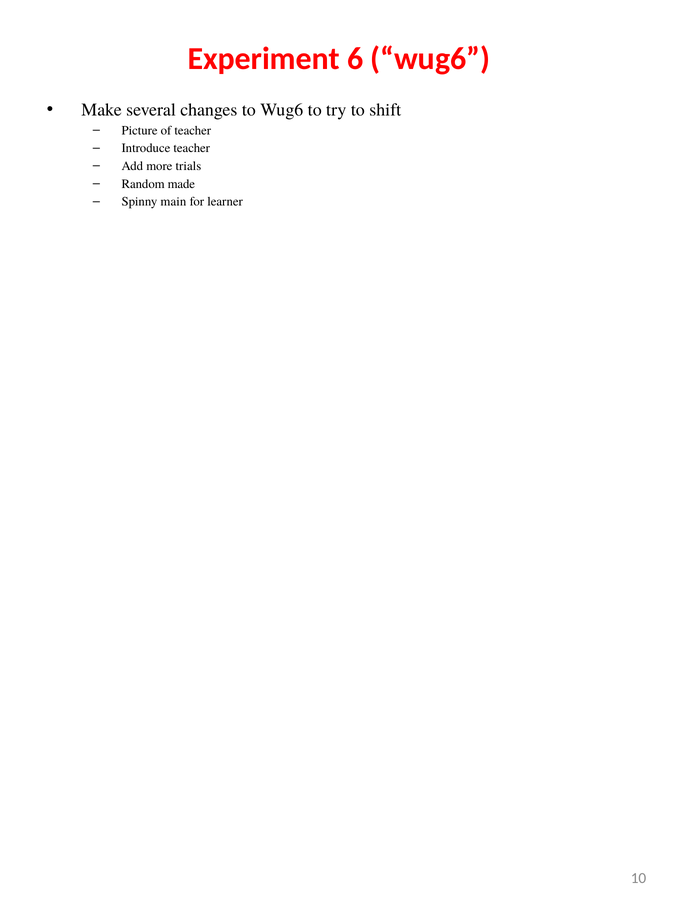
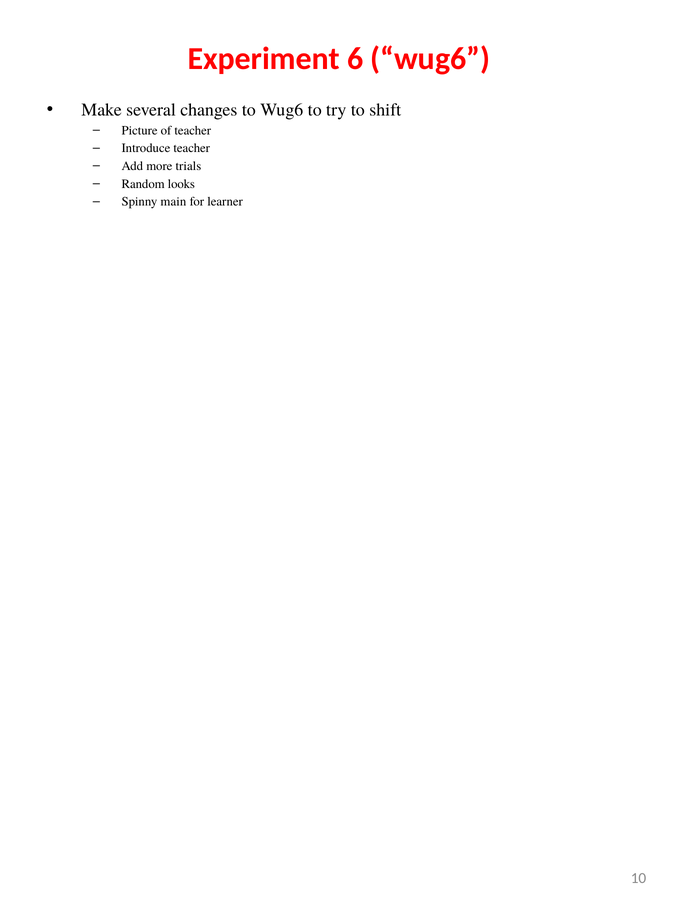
made: made -> looks (181, 184)
